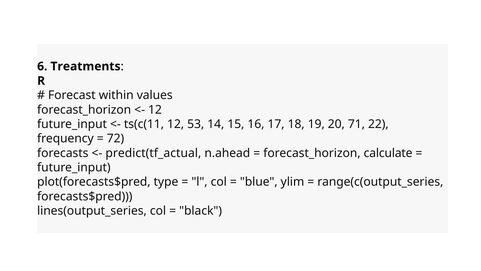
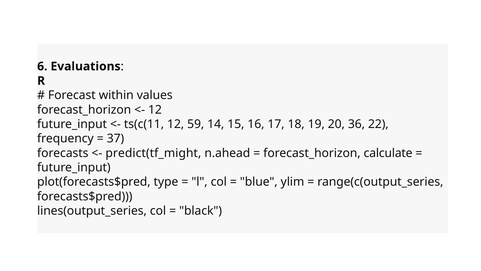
Treatments: Treatments -> Evaluations (86, 66)
53: 53 -> 59 (196, 124)
71: 71 -> 36 (356, 124)
72: 72 -> 37 (115, 138)
predict(tf_actual: predict(tf_actual -> predict(tf_might (153, 153)
